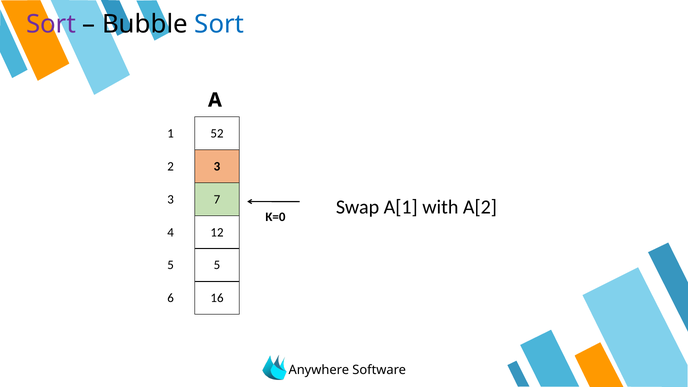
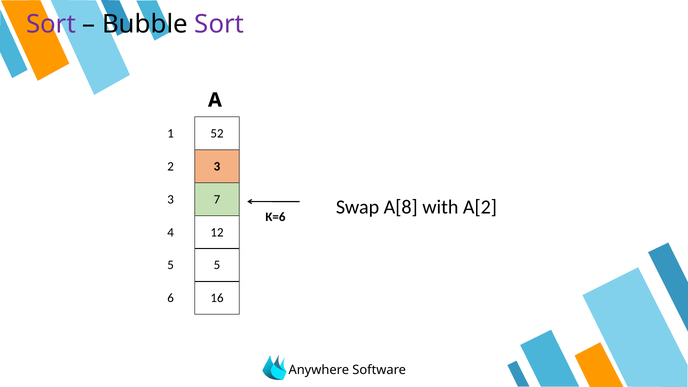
Sort colour: blue -> purple (219, 24)
Κ=0: Κ=0 -> Κ=6 (275, 217)
A[1: A[1 -> A[8 (401, 207)
